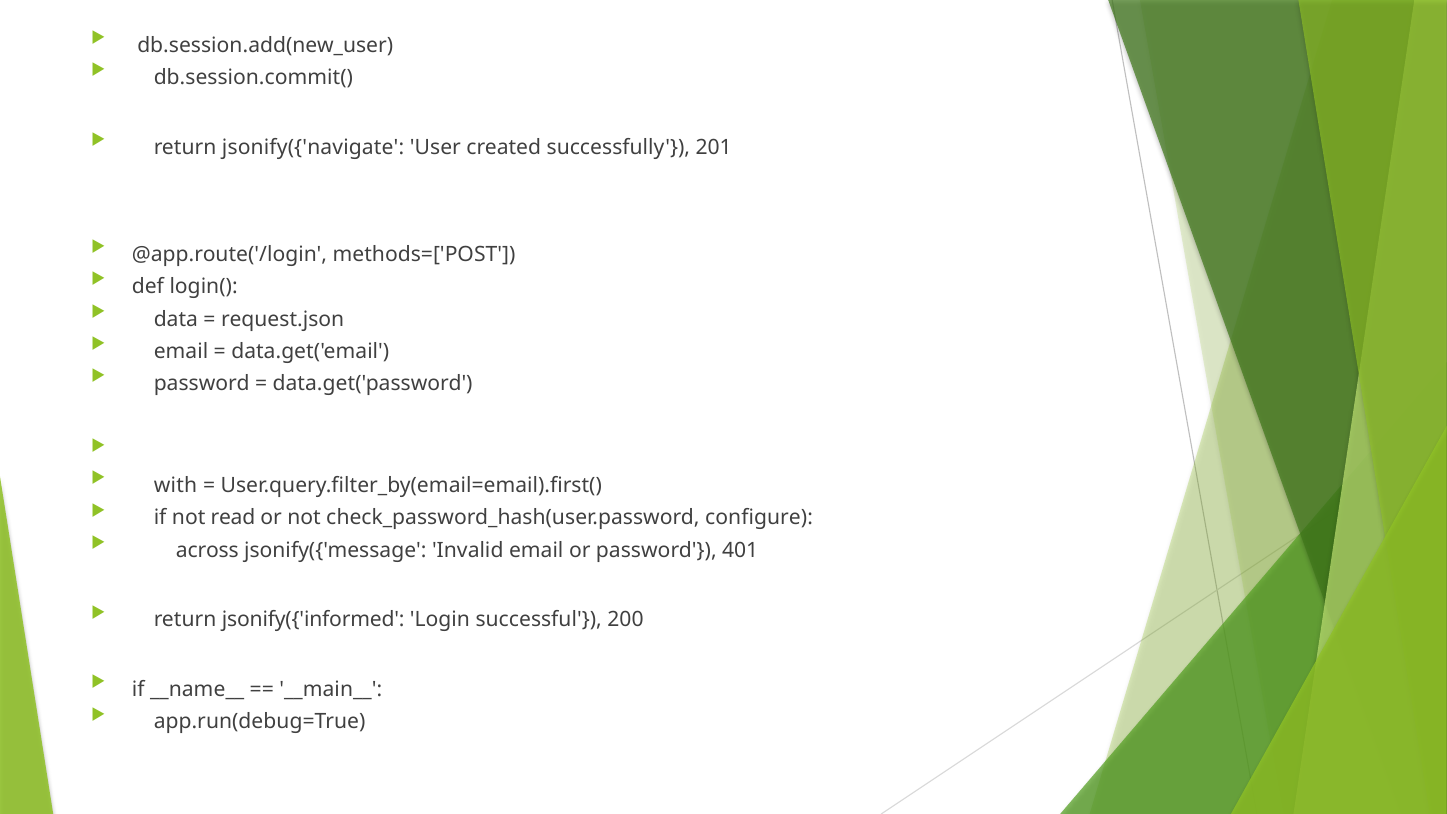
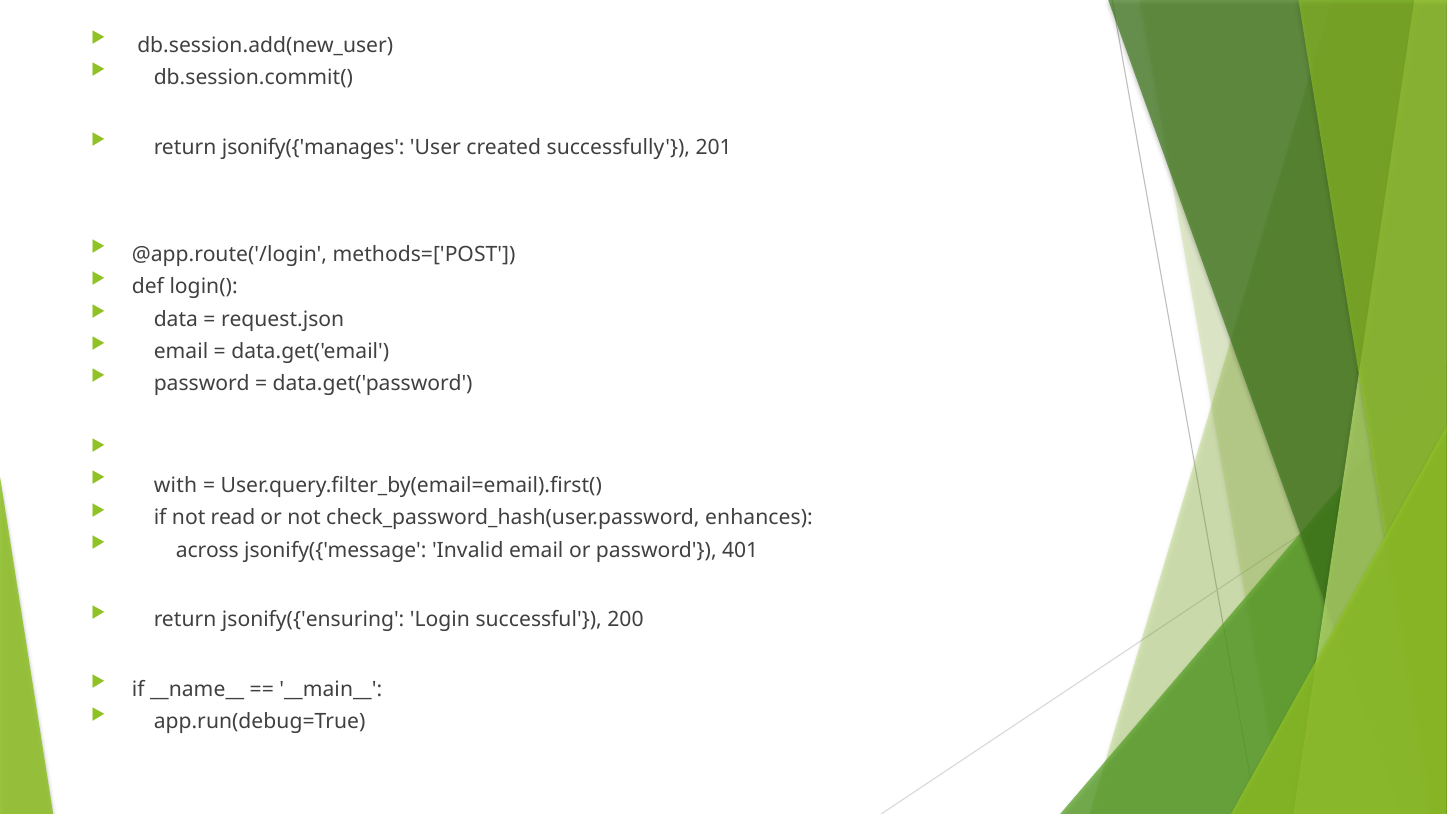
jsonify({'navigate: jsonify({'navigate -> jsonify({'manages (313, 147)
configure: configure -> enhances (759, 518)
jsonify({'informed: jsonify({'informed -> jsonify({'ensuring (313, 620)
